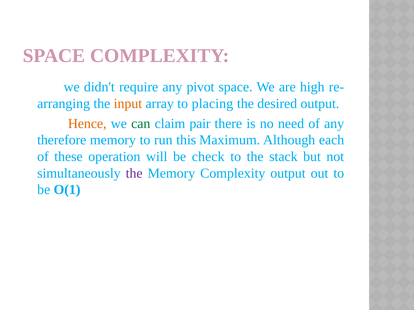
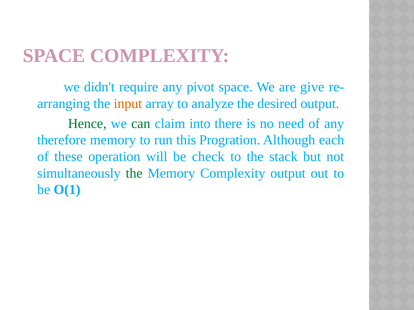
high: high -> give (312, 87)
placing: placing -> analyze (213, 104)
Hence colour: orange -> green (87, 124)
pair: pair -> into (200, 124)
Maximum: Maximum -> Progration (230, 140)
the colour: purple -> green (134, 173)
